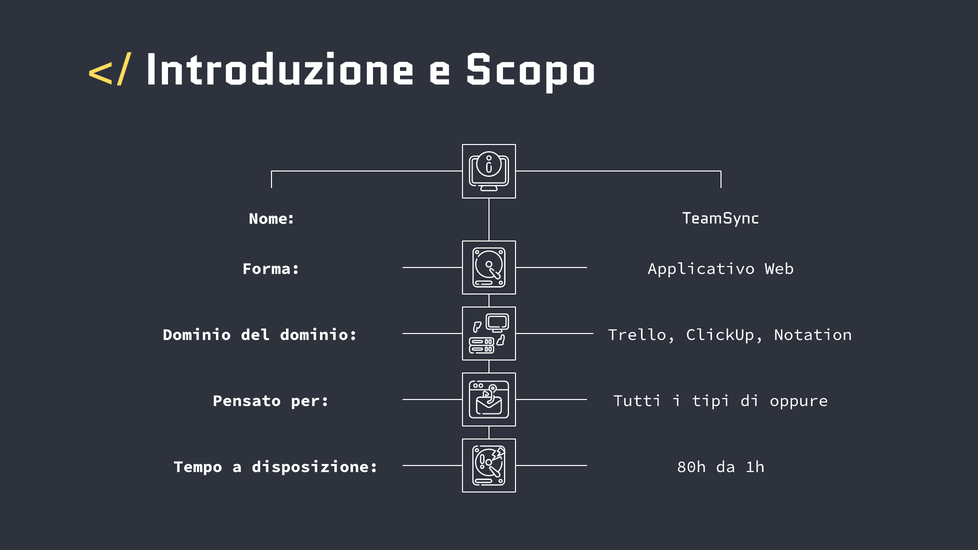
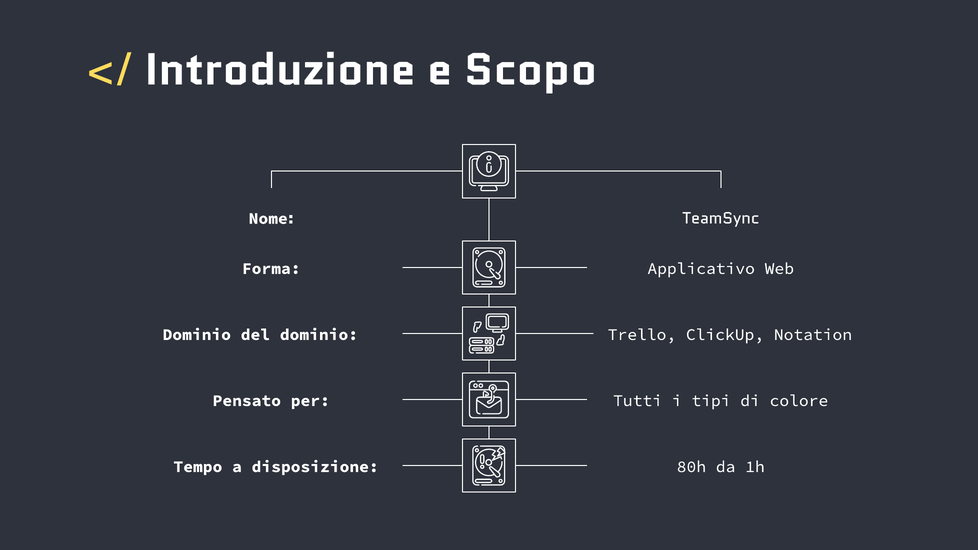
oppure: oppure -> colore (799, 401)
